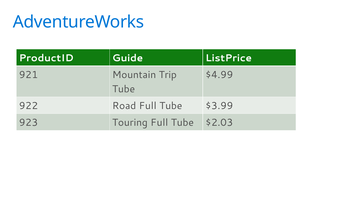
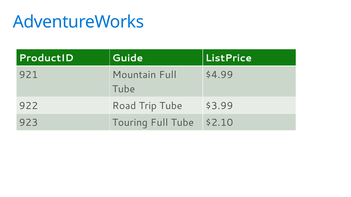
Mountain Trip: Trip -> Full (168, 75)
Road Full: Full -> Trip (148, 106)
$2.03: $2.03 -> $2.10 (219, 123)
